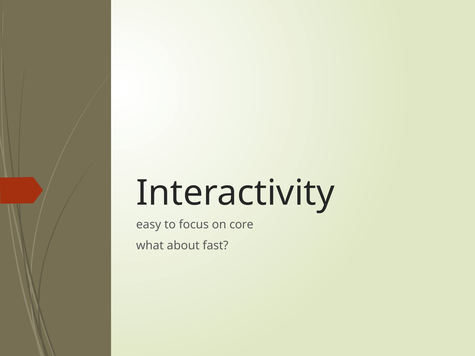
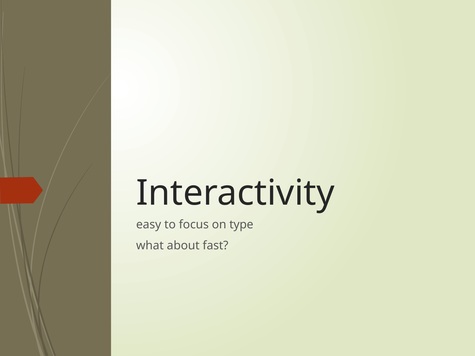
core: core -> type (241, 225)
